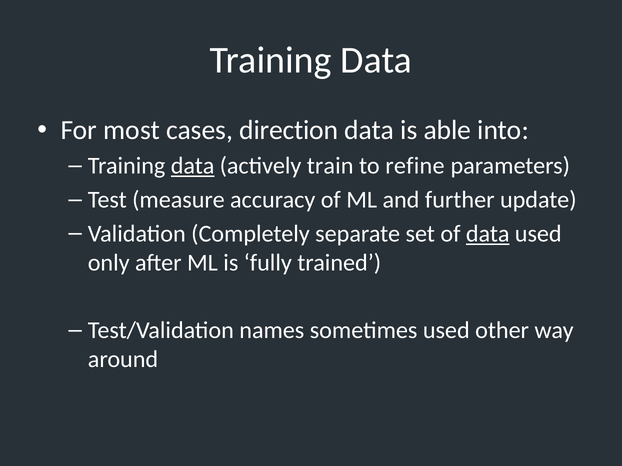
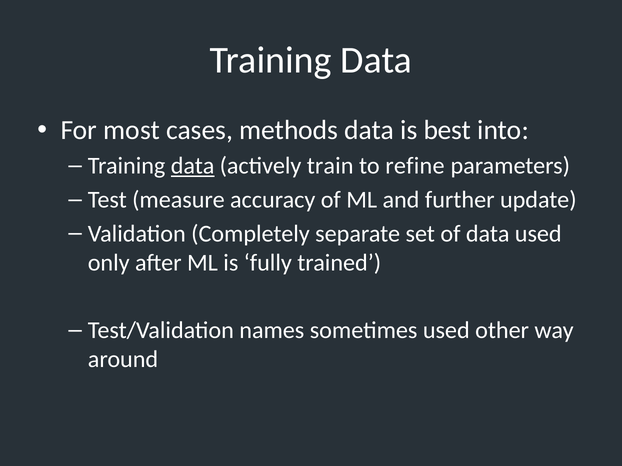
direction: direction -> methods (289, 130)
able: able -> best (447, 130)
data underline: present -> none (488, 234)
